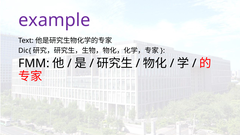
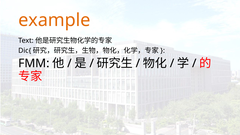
example colour: purple -> orange (54, 20)
